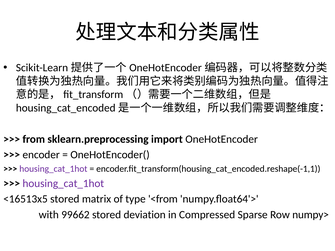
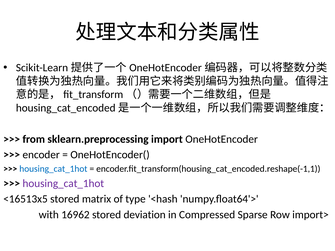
housing_cat_1hot colour: purple -> blue (53, 169)
<from: <from -> <hash (163, 199)
99662: 99662 -> 16962 (75, 215)
numpy>: numpy> -> import> (311, 215)
